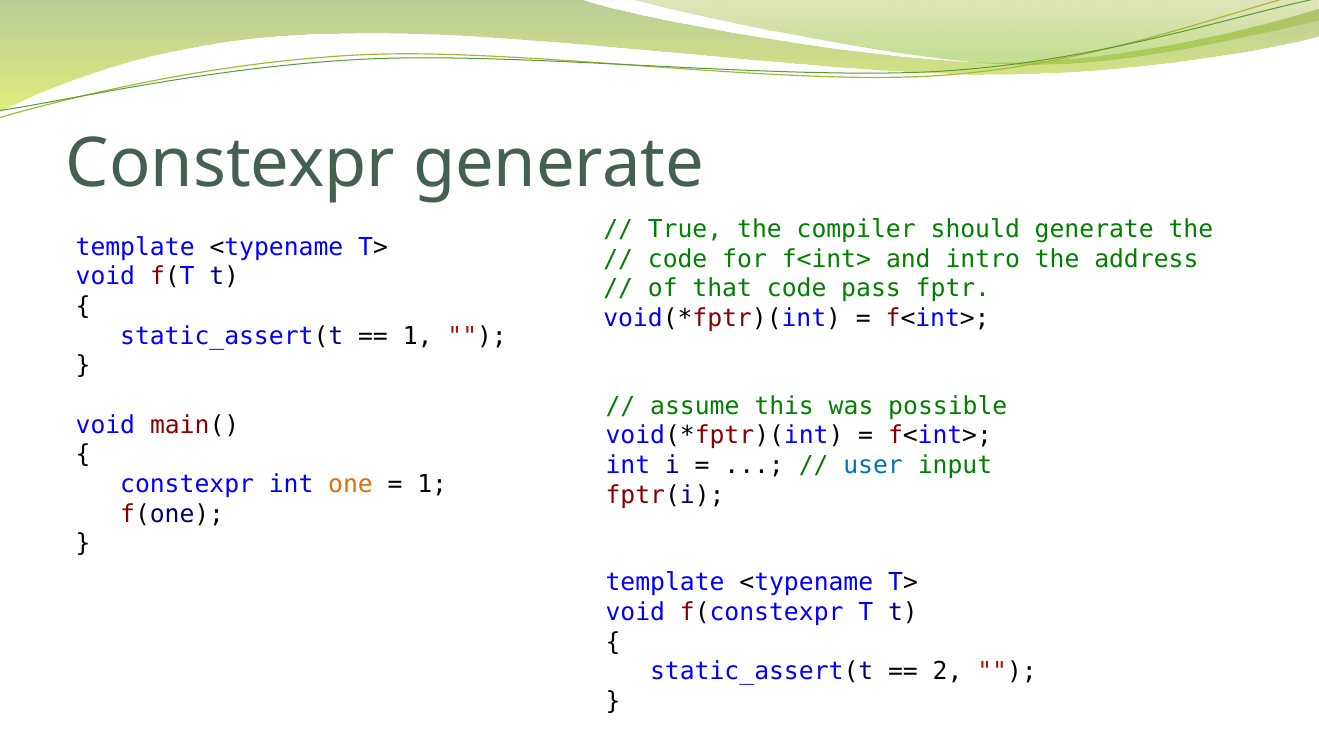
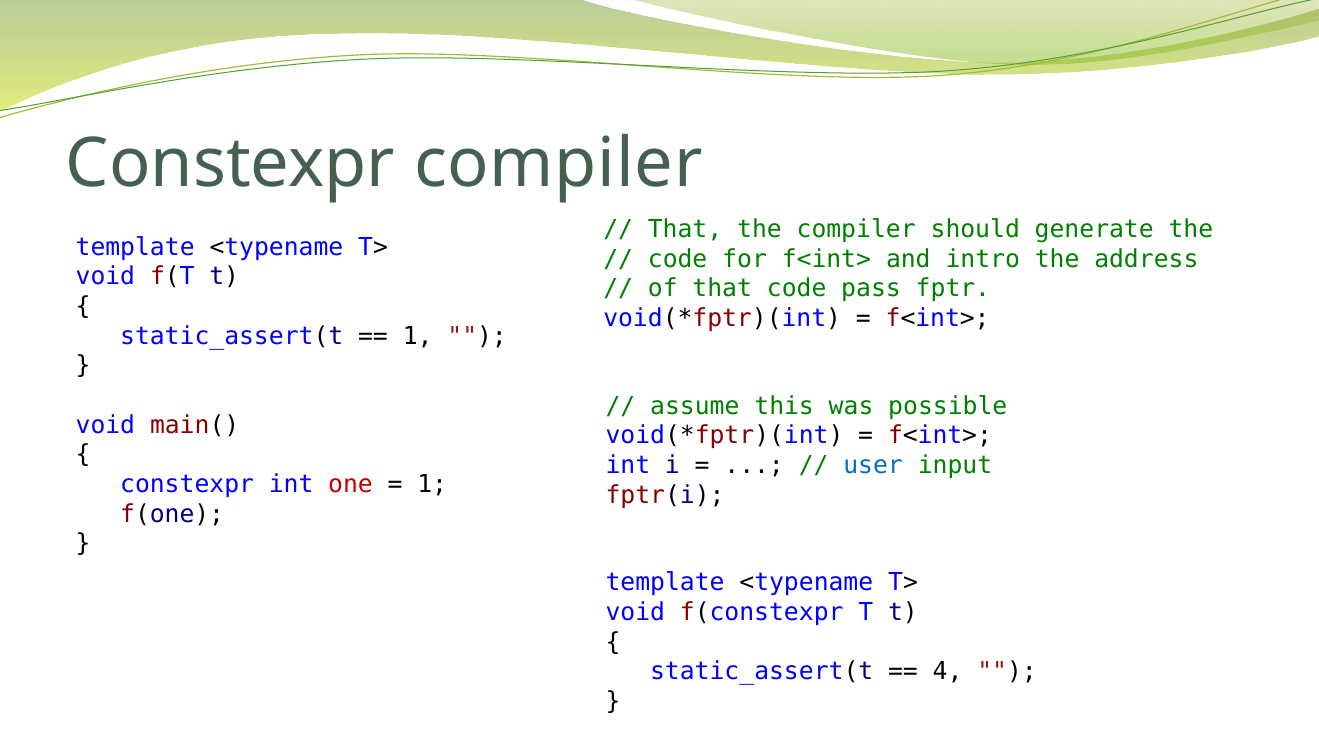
Constexpr generate: generate -> compiler (558, 163)
True: True -> That (685, 229)
one colour: orange -> red (351, 484)
2: 2 -> 4 (948, 671)
